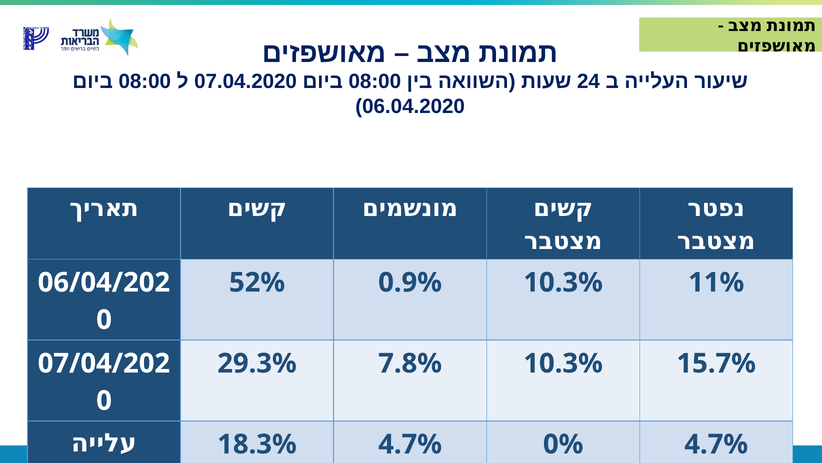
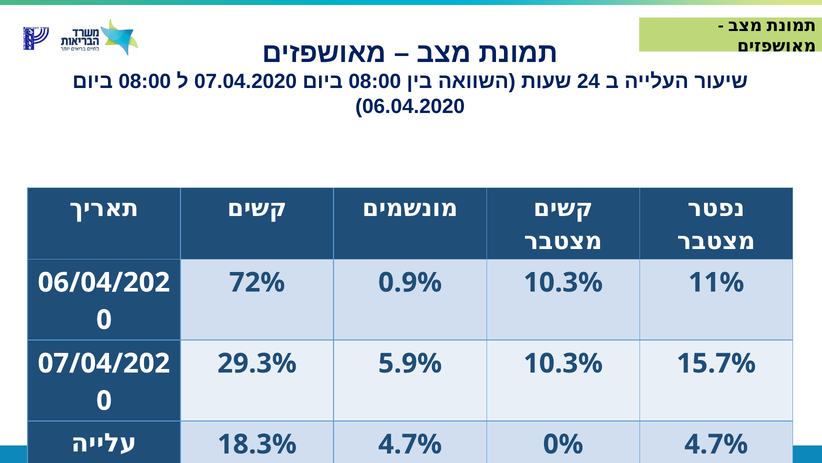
52%: 52% -> 72% (257, 282)
7.8%: 7.8% -> 5.9% (410, 363)
